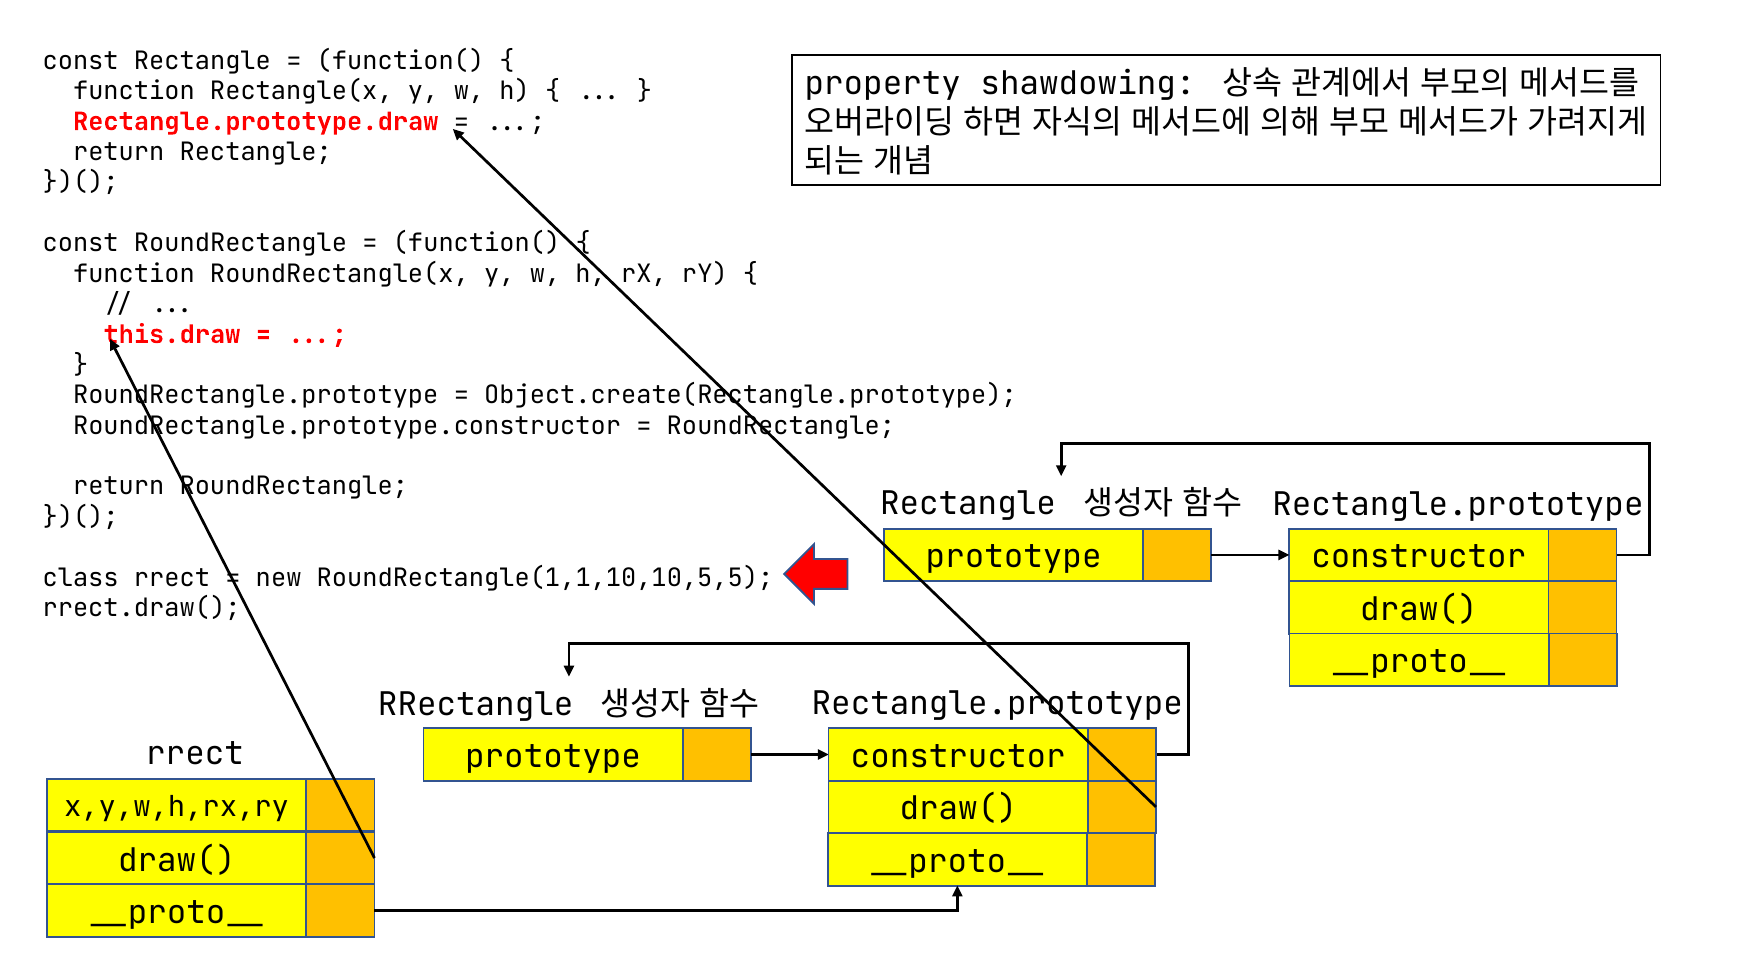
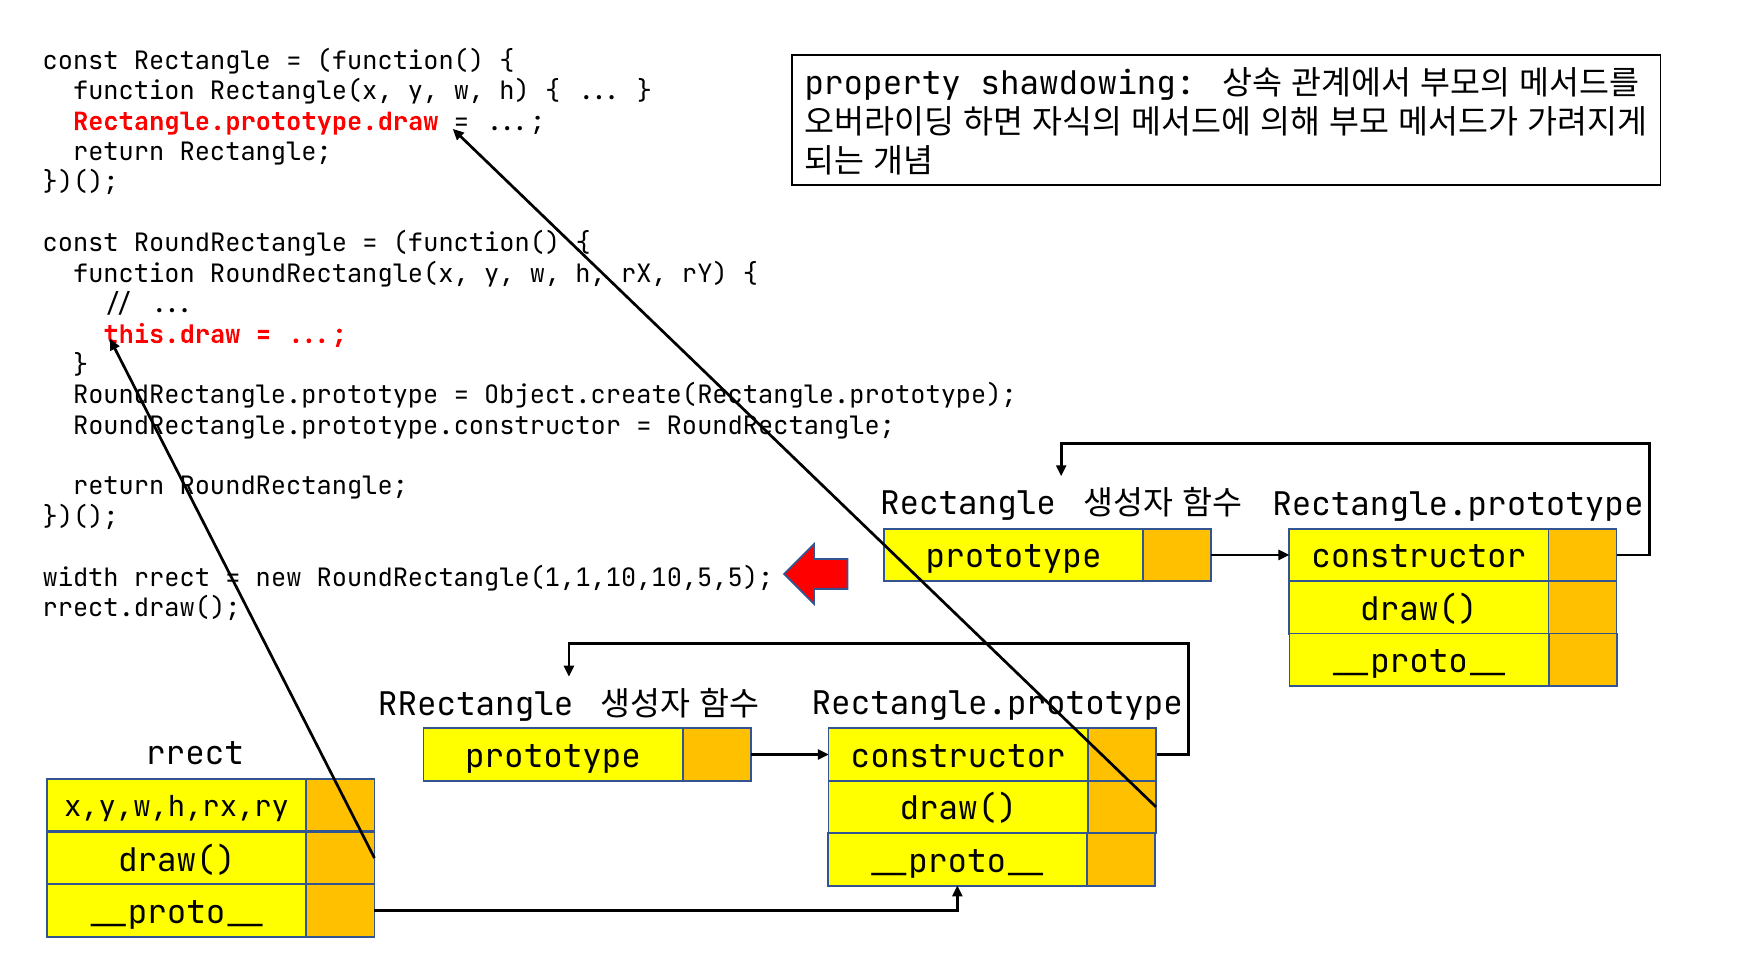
class: class -> width (81, 578)
